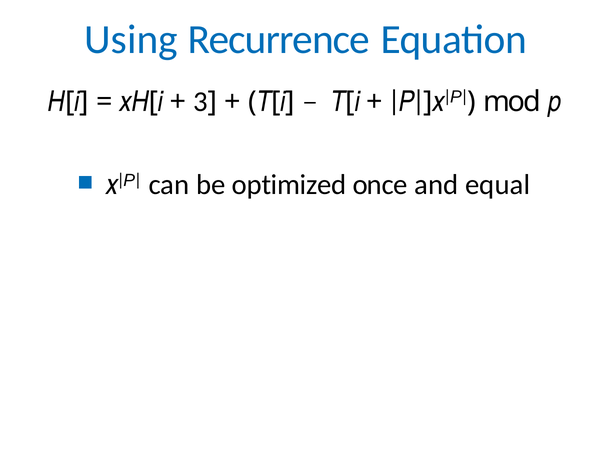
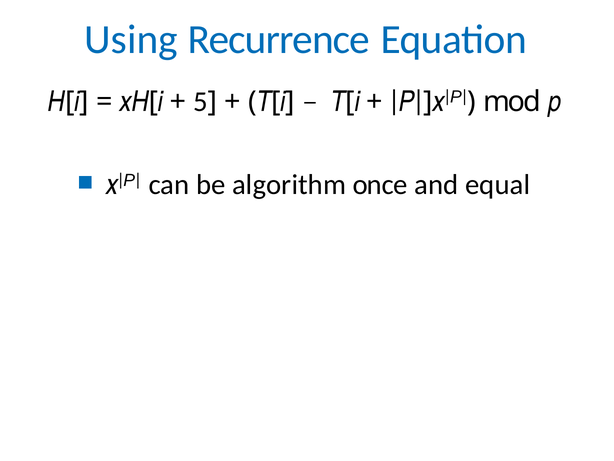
3: 3 -> 5 (201, 102)
optimized: optimized -> algorithm (289, 185)
